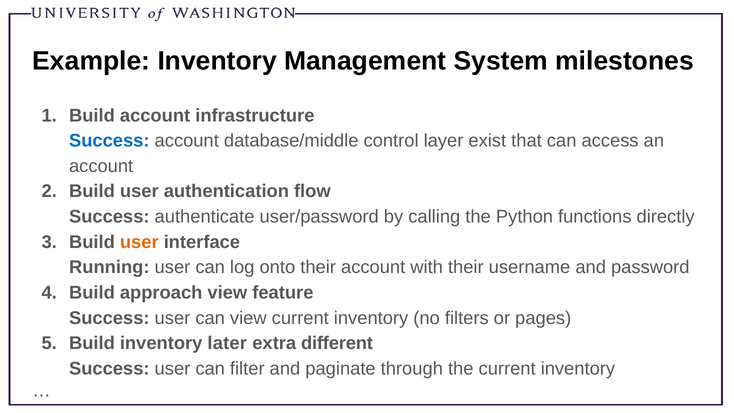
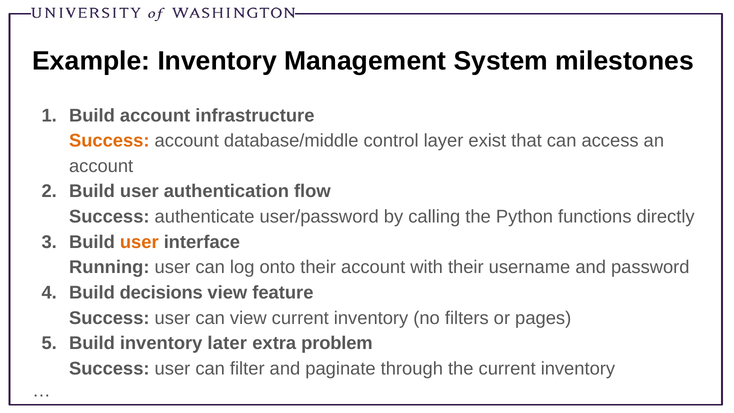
Success colour: blue -> orange (109, 141)
approach: approach -> decisions (161, 293)
different: different -> problem (337, 343)
